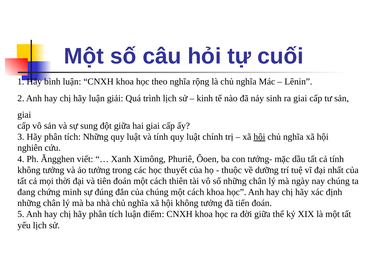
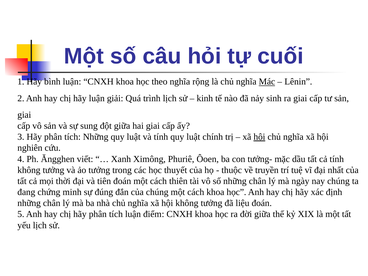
Mác underline: none -> present (267, 82)
dưỡng: dưỡng -> truyền (267, 170)
tiến: tiến -> liệu (242, 203)
